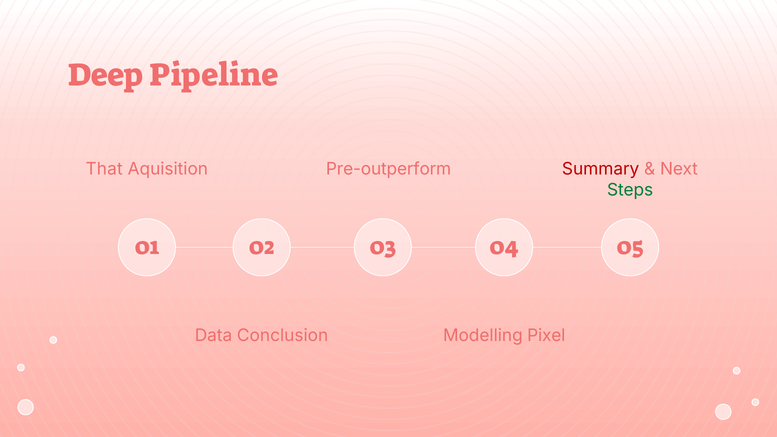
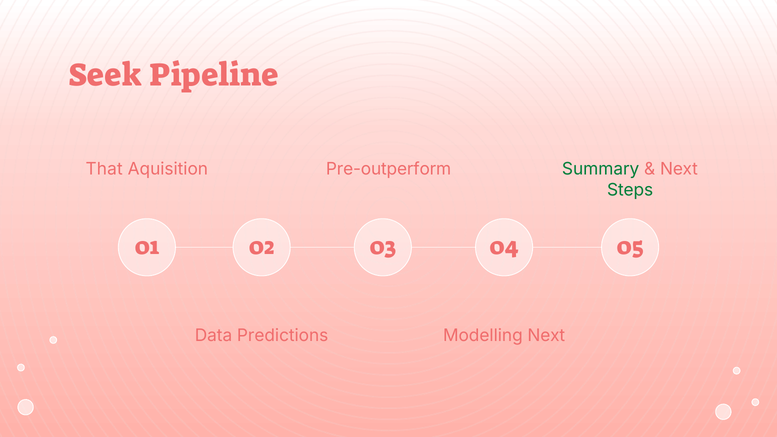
Deep: Deep -> Seek (105, 75)
Summary colour: red -> green (601, 169)
Conclusion: Conclusion -> Predictions (283, 336)
Modelling Pixel: Pixel -> Next (546, 336)
